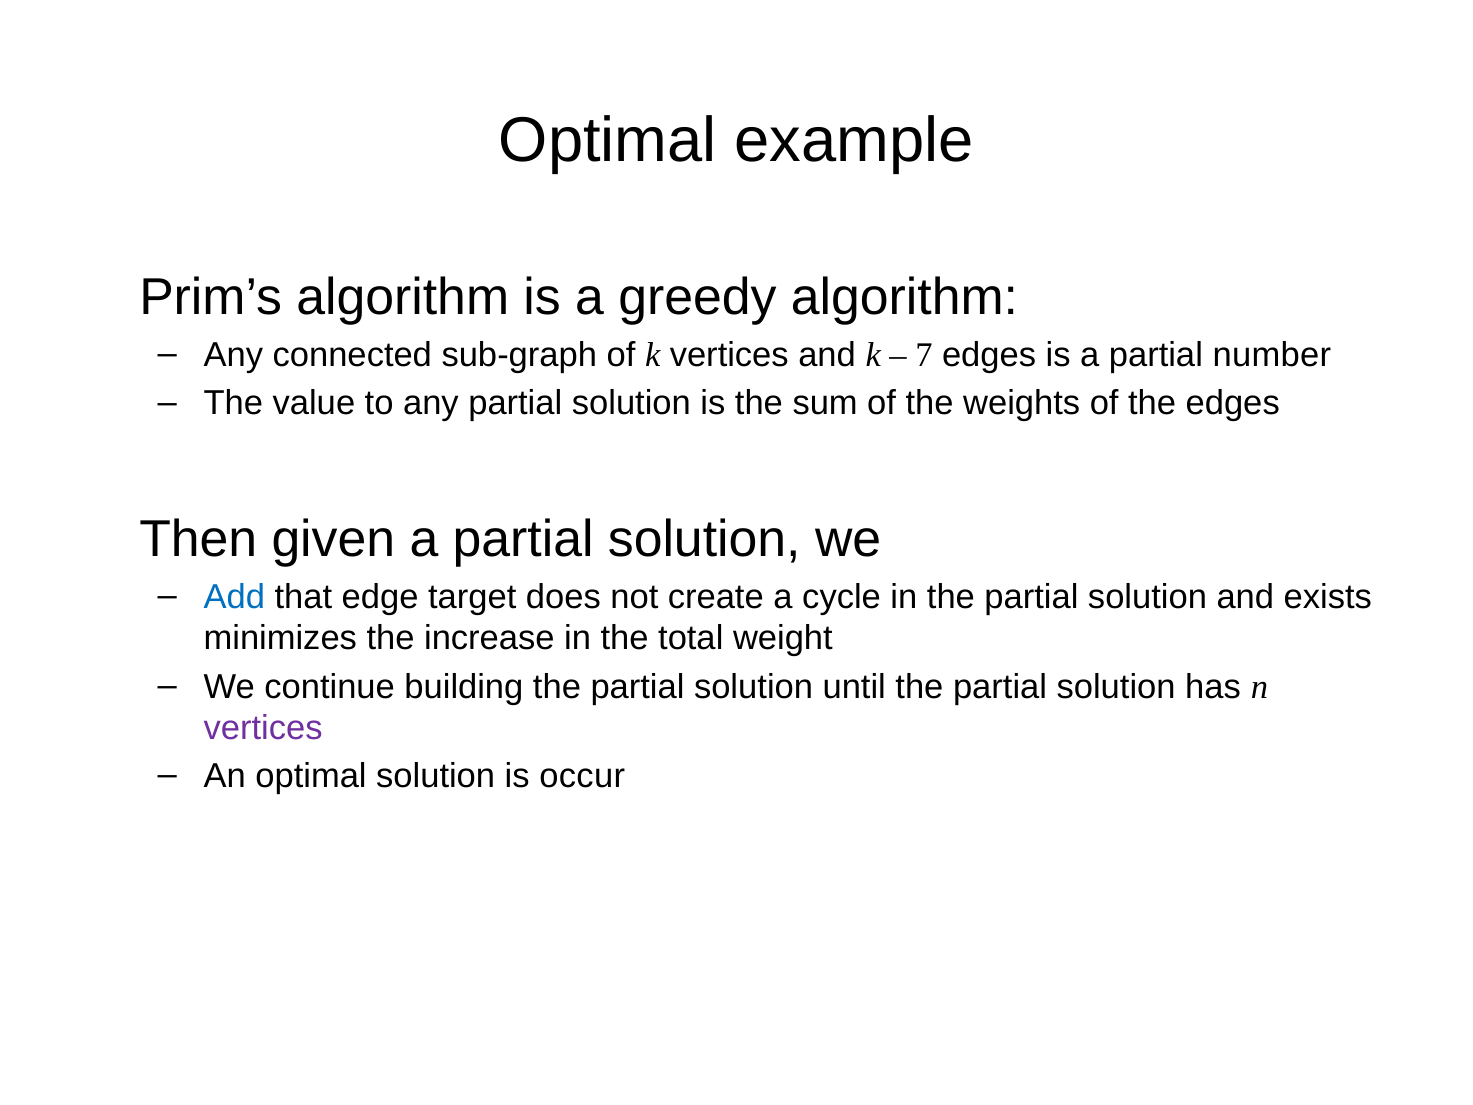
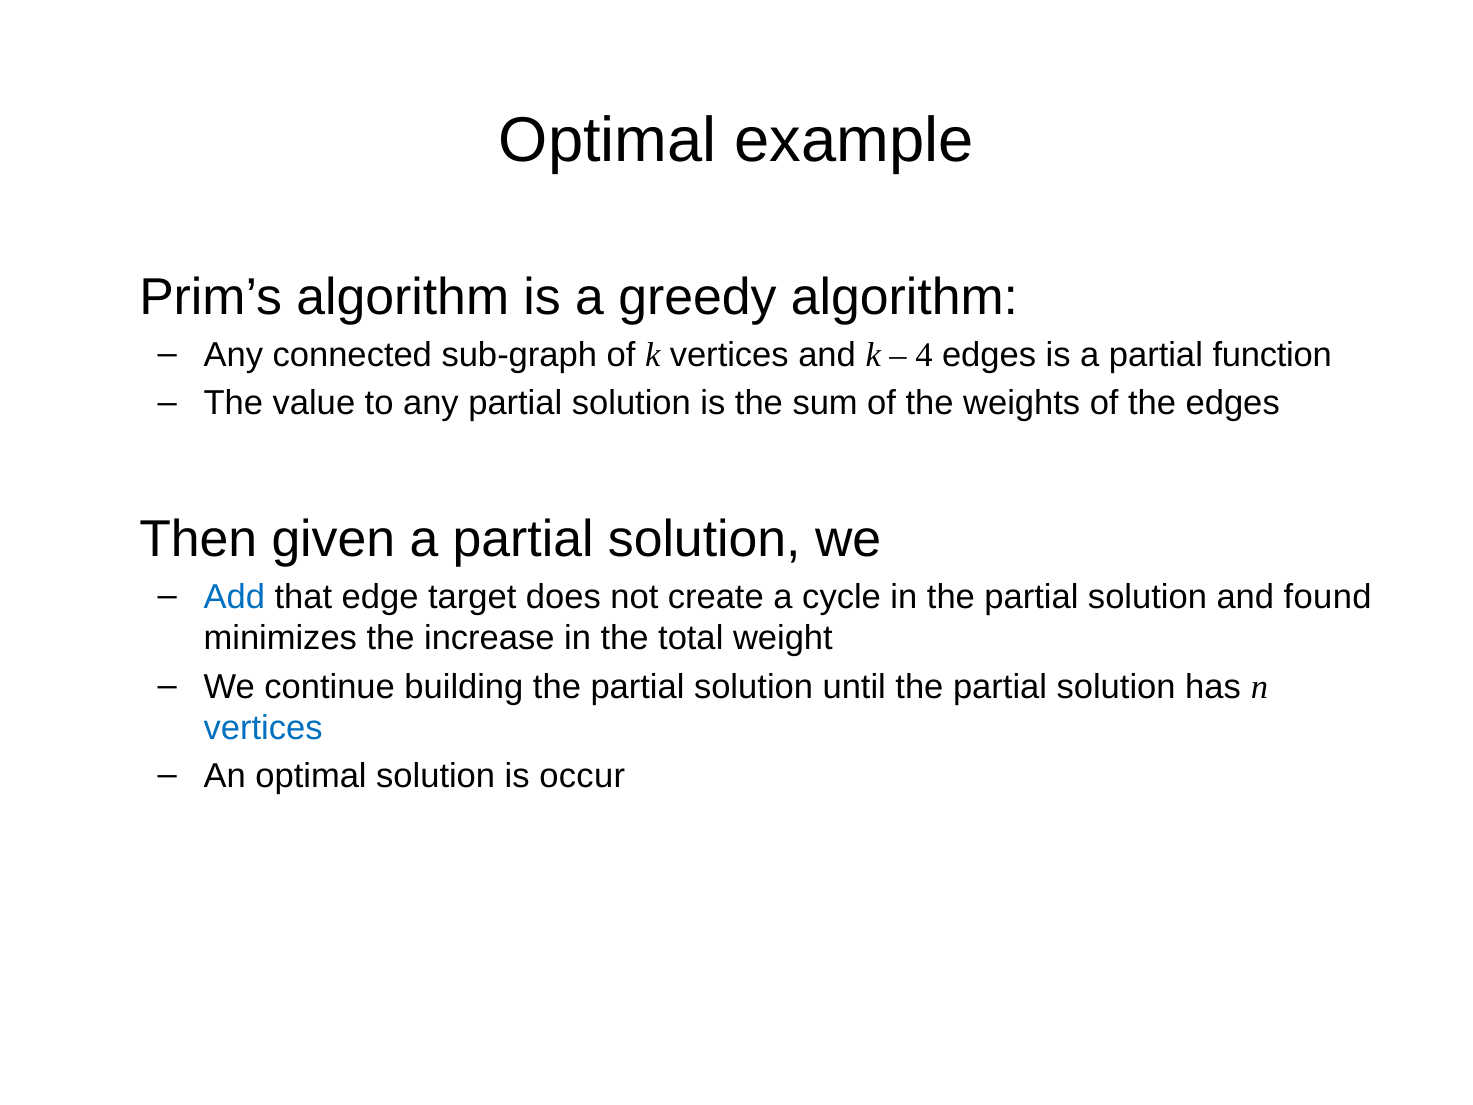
7: 7 -> 4 (924, 355)
number: number -> function (1272, 355)
exists: exists -> found (1328, 597)
vertices colour: purple -> blue (263, 728)
